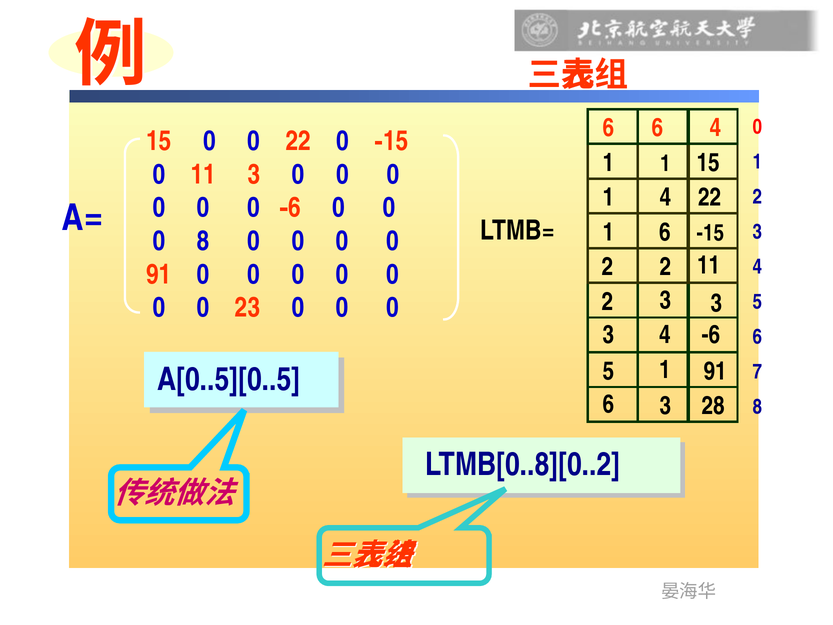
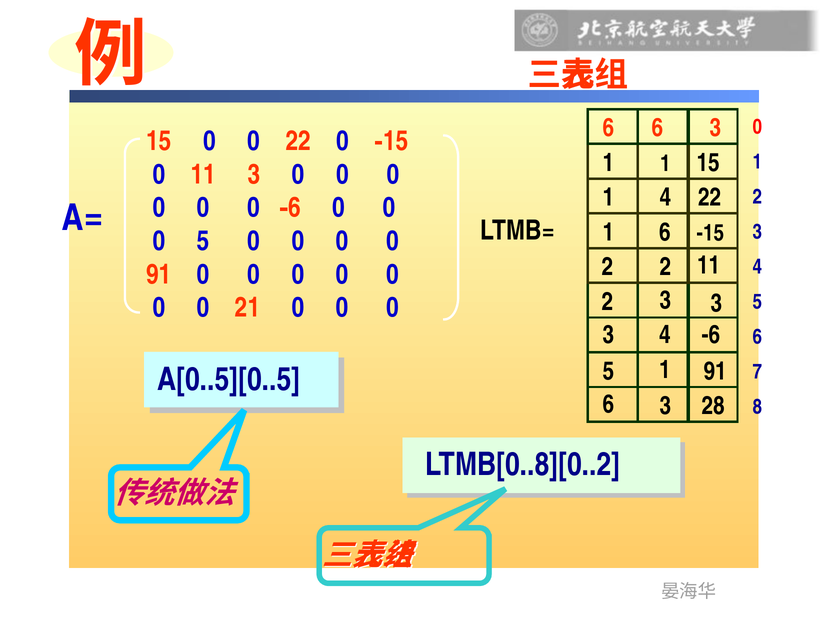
6 6 4: 4 -> 3 (715, 128)
0 8: 8 -> 5 (203, 241)
23: 23 -> 21 (248, 308)
